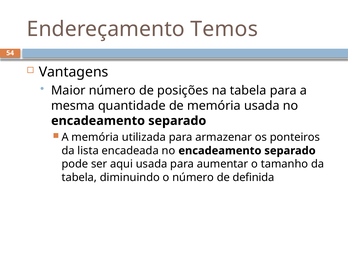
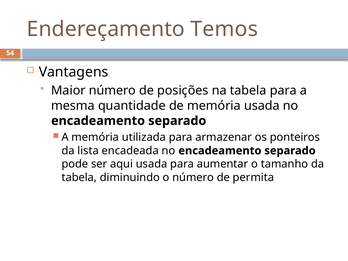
definida: definida -> permita (253, 177)
